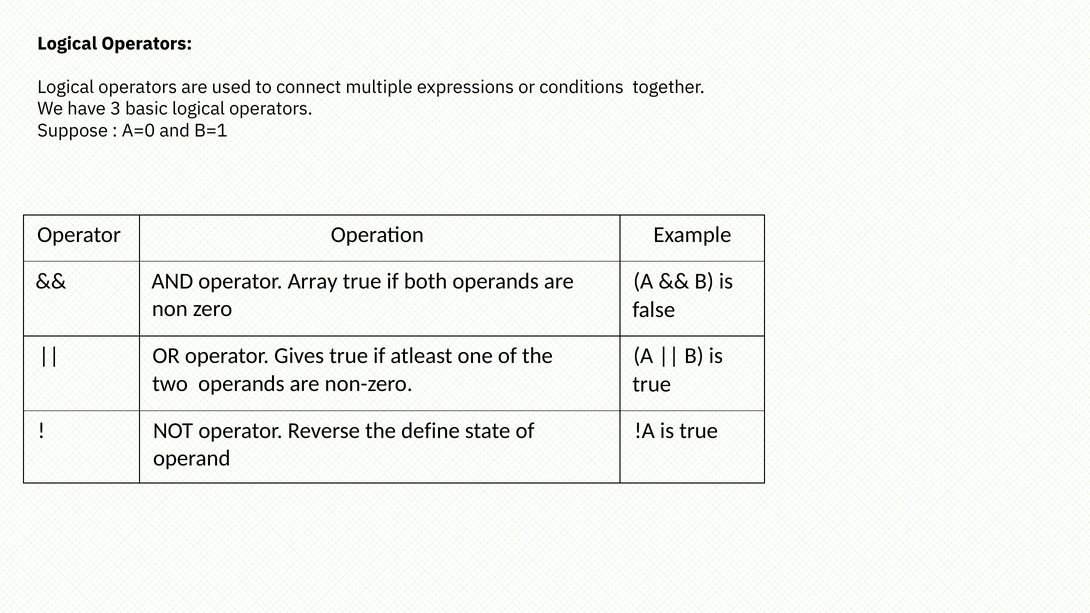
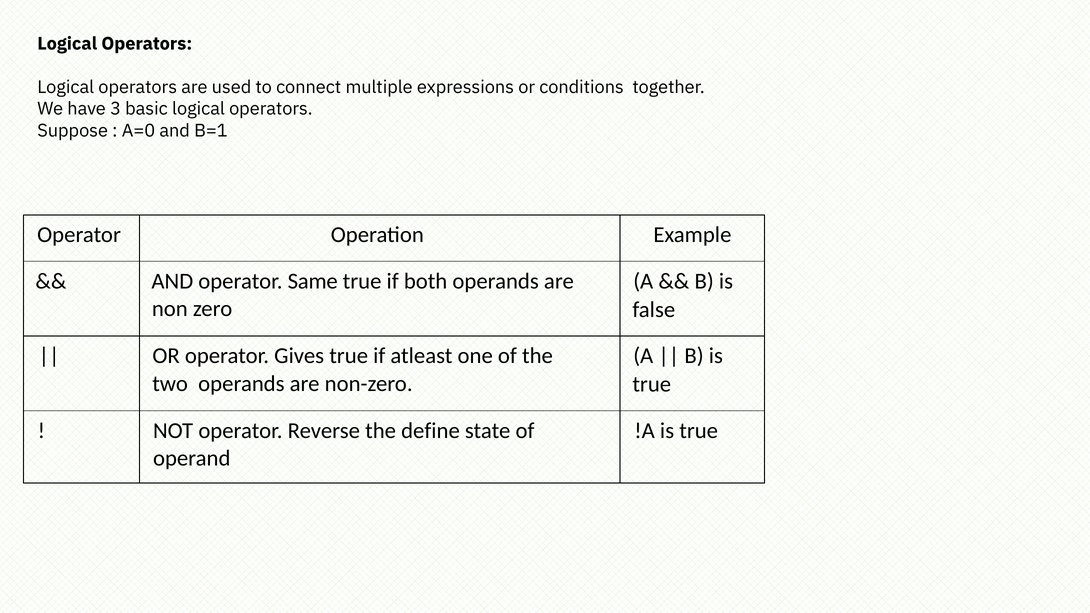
Array: Array -> Same (313, 281)
